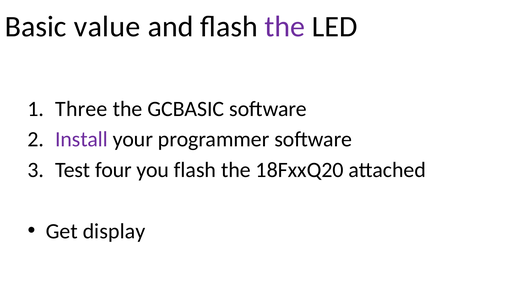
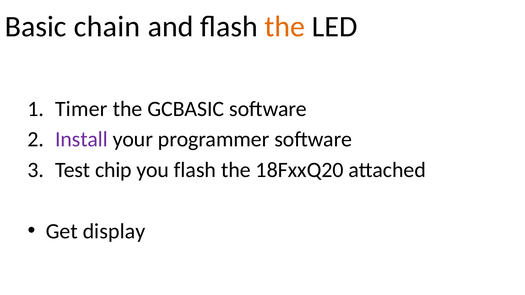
value: value -> chain (107, 27)
the colour: purple -> orange (285, 27)
Three: Three -> Timer (81, 109)
four: four -> chip (113, 170)
